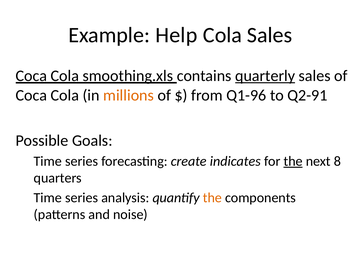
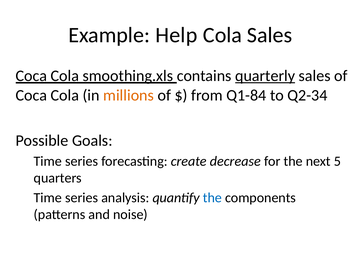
Q1-96: Q1-96 -> Q1-84 (246, 95)
Q2-91: Q2-91 -> Q2-34 (307, 95)
indicates: indicates -> decrease (235, 161)
the underline: present -> none (293, 161)
8: 8 -> 5 (337, 161)
the colour: orange -> blue (212, 197)
